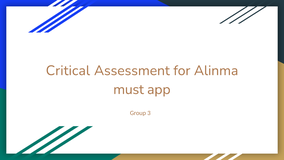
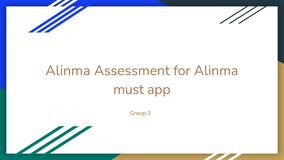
Critical: Critical -> Alinma (68, 70)
